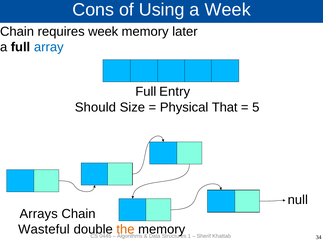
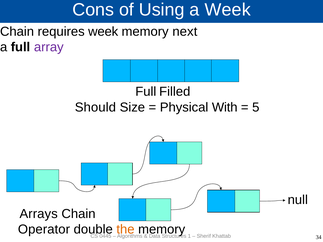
later: later -> next (185, 32)
array colour: blue -> purple (49, 47)
Entry: Entry -> Filled (175, 92)
That: That -> With (225, 107)
Wasteful: Wasteful -> Operator (44, 229)
